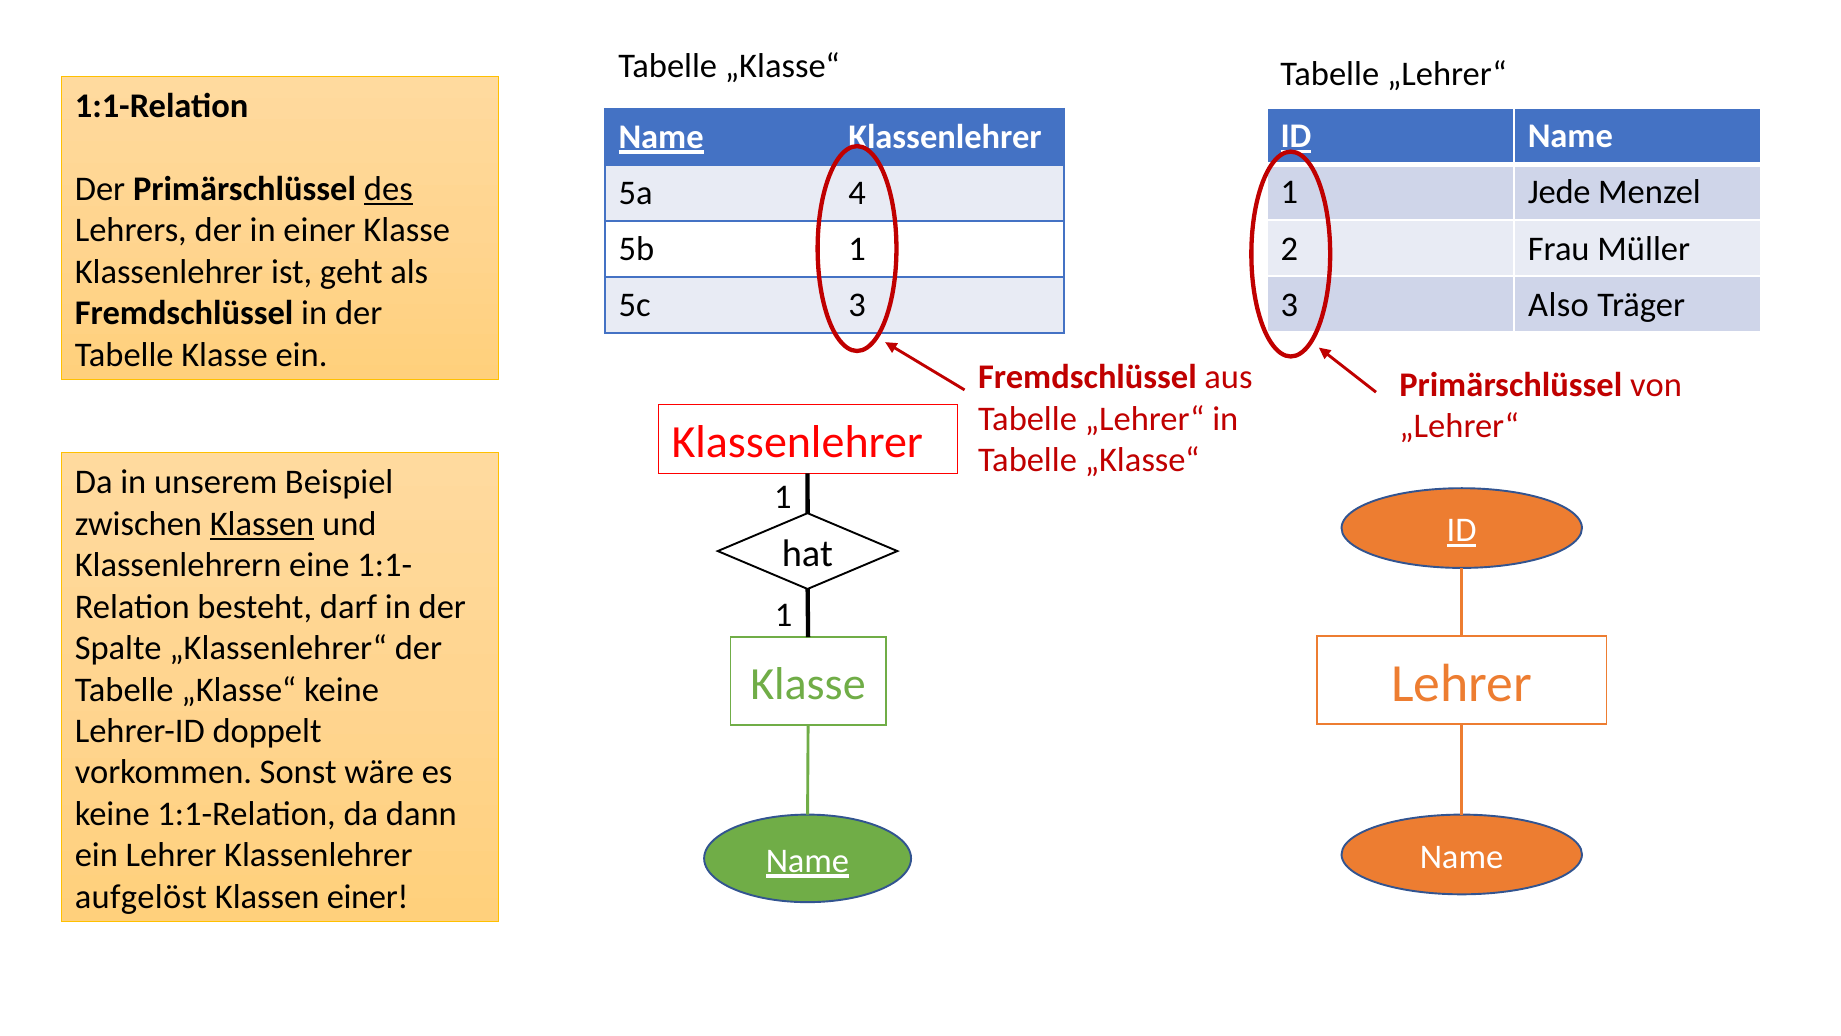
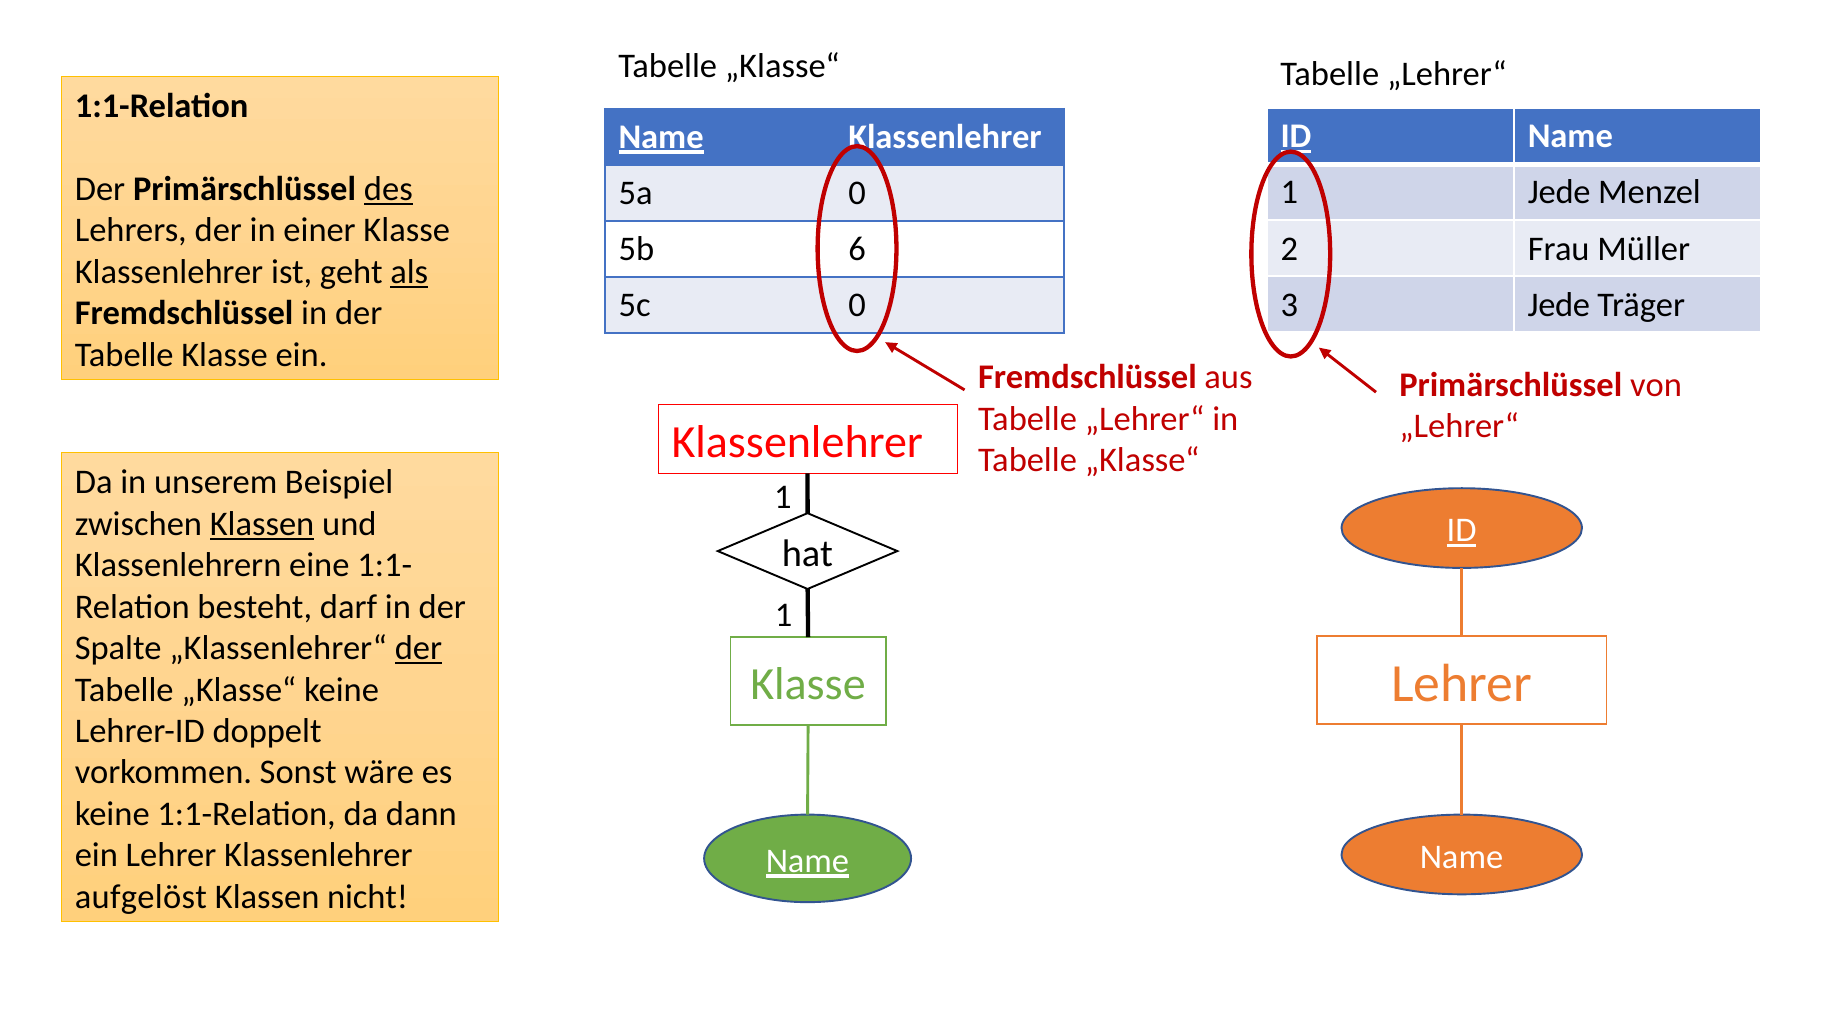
5a 4: 4 -> 0 (857, 193)
5b 1: 1 -> 6 (857, 249)
als underline: none -> present (409, 272)
3 Also: Also -> Jede (1559, 304)
5c 3: 3 -> 0 (857, 305)
der underline: none -> present (418, 648)
Klassen einer: einer -> nicht (368, 896)
